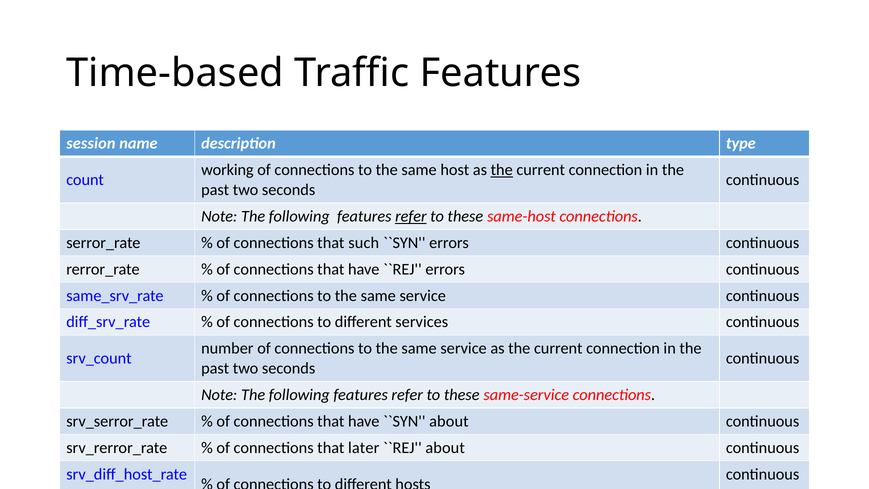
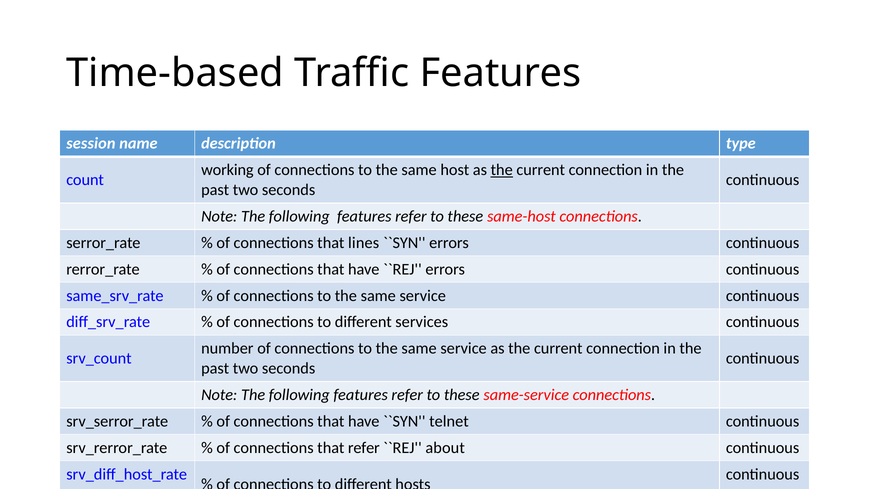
refer underline: present -> none (411, 216)
such: such -> lines (364, 243)
about: about -> telnet (449, 421)
that later: later -> refer (364, 448)
